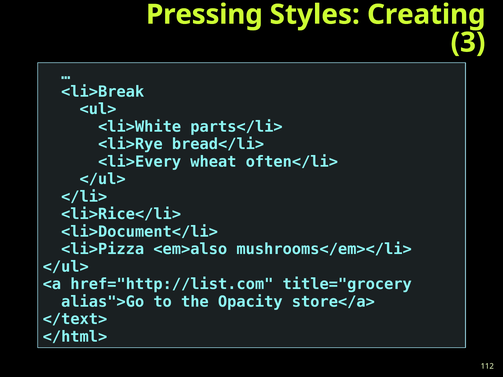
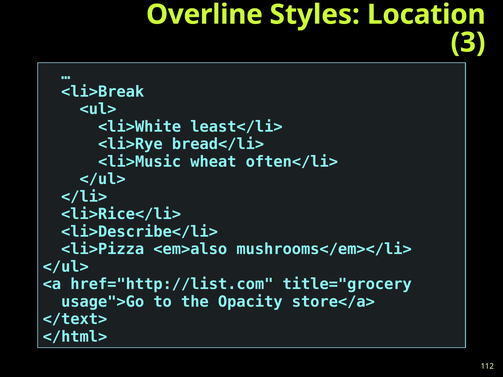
Pressing: Pressing -> Overline (204, 15)
Creating: Creating -> Location (426, 15)
parts</li>: parts</li> -> least</li> (236, 127)
<li>Every: <li>Every -> <li>Music (140, 162)
<li>Document</li>: <li>Document</li> -> <li>Describe</li> (140, 232)
alias">Go: alias">Go -> usage">Go (103, 302)
